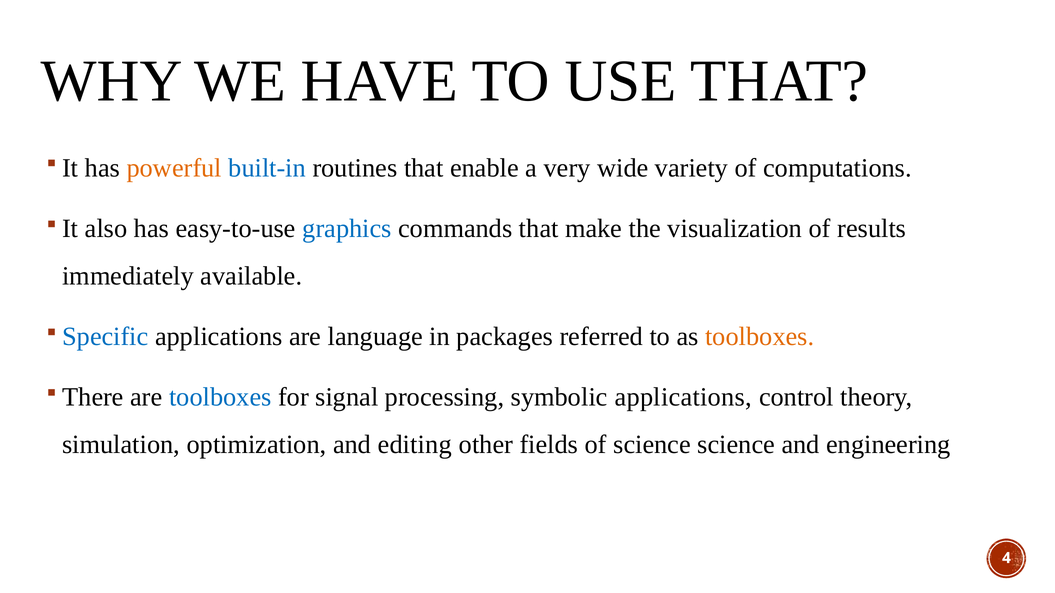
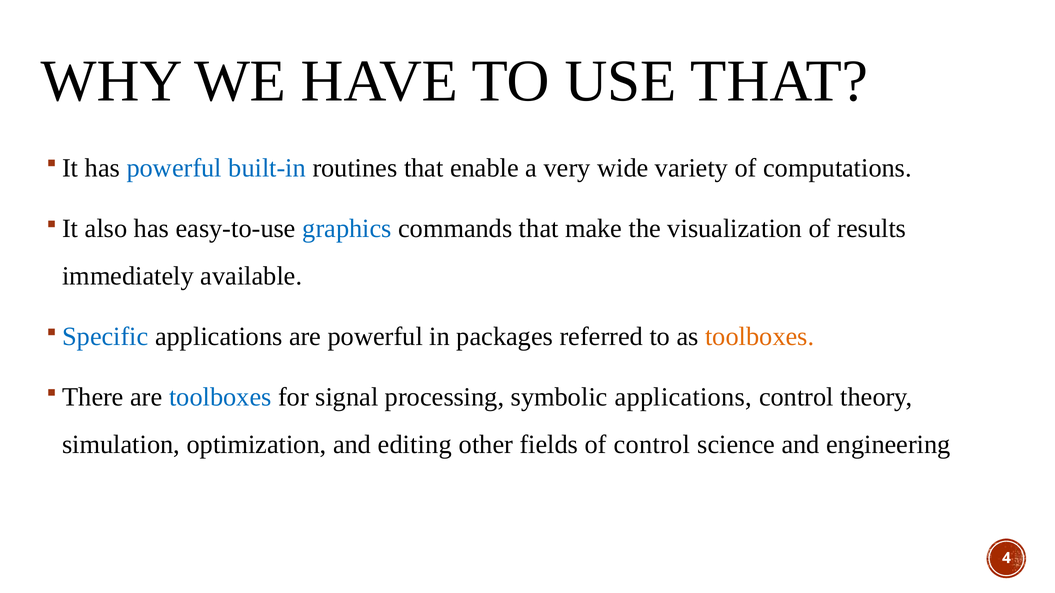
powerful colour: orange -> blue (174, 168)
are language: language -> powerful (375, 337)
of science: science -> control (652, 445)
